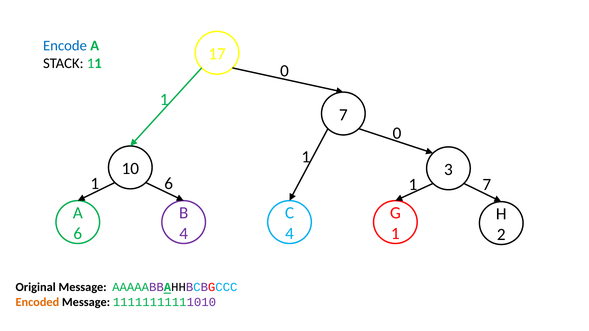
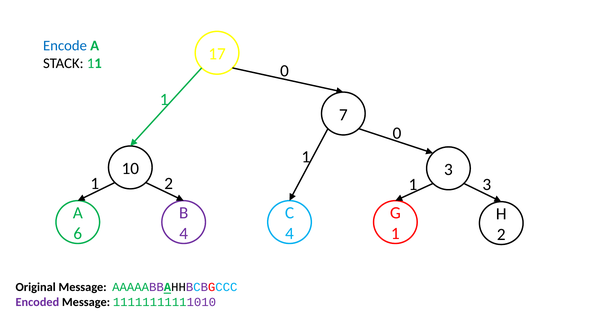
1 6: 6 -> 2 (169, 184)
1 7: 7 -> 3 (487, 185)
Encoded colour: orange -> purple (37, 302)
